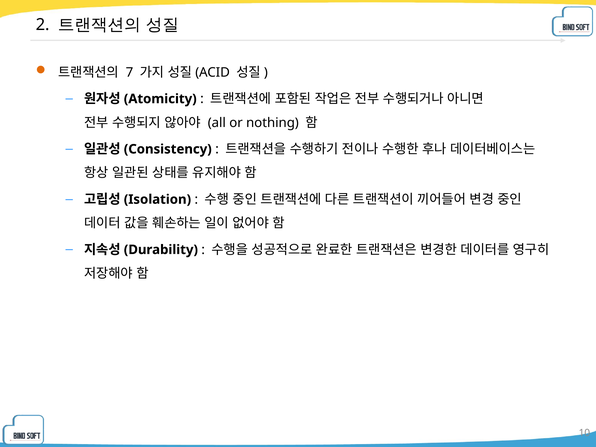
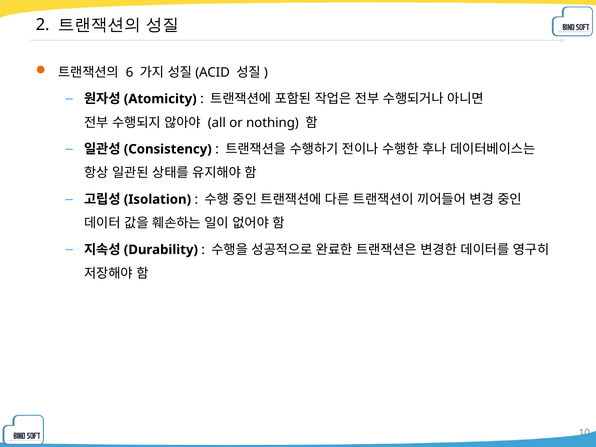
7: 7 -> 6 (130, 72)
